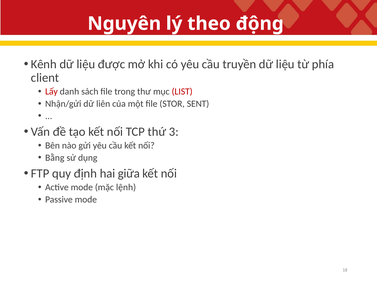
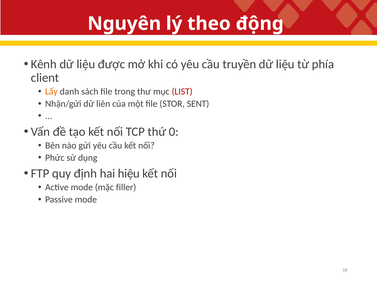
Lấy colour: red -> orange (51, 92)
3: 3 -> 0 (174, 132)
Bằng: Bằng -> Phức (55, 158)
giữa: giữa -> hiệu (129, 173)
lệnh: lệnh -> filler (126, 187)
